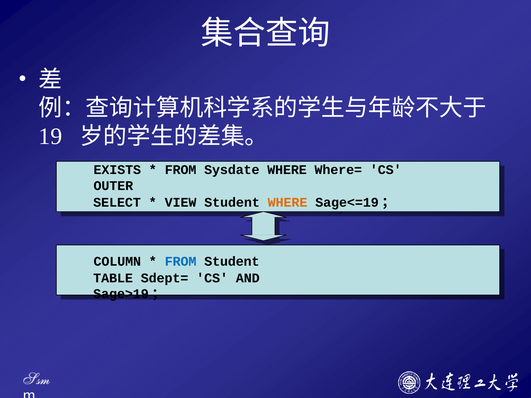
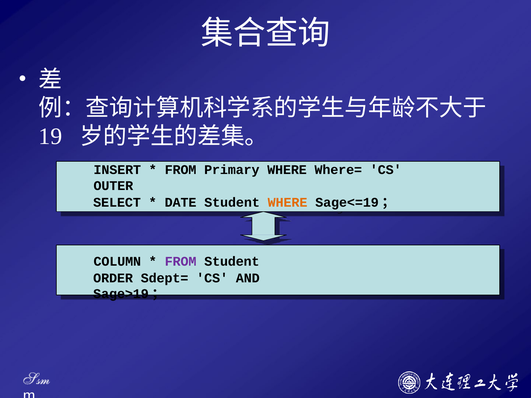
EXISTS: EXISTS -> INSERT (117, 170)
Sysdate: Sysdate -> Primary (232, 170)
VIEW: VIEW -> DATE (181, 202)
FROM colour: blue -> purple (181, 262)
TABLE: TABLE -> ORDER (113, 278)
